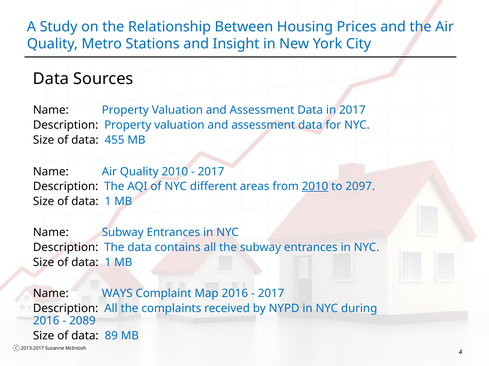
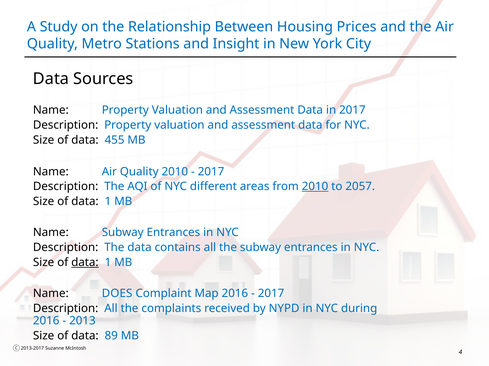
2097: 2097 -> 2057 (360, 187)
data underline: none -> present (85, 263)
WAYS: WAYS -> DOES (117, 294)
2089: 2089 -> 2013 (82, 321)
